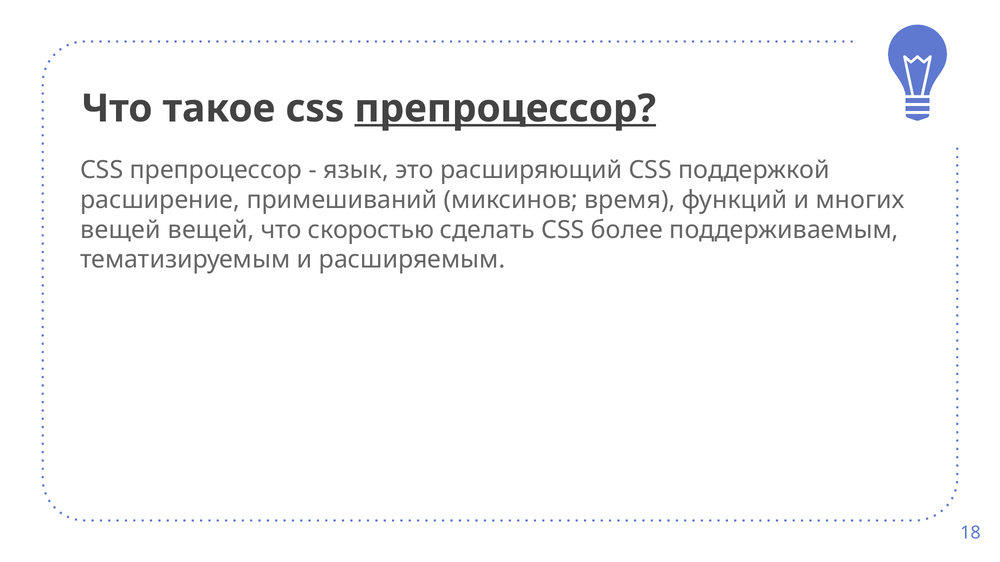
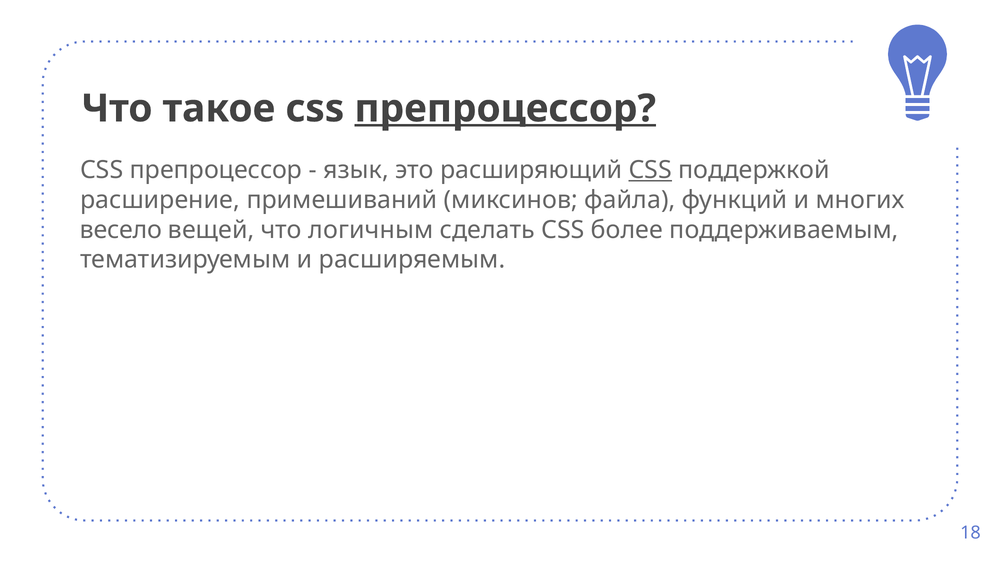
CSS underline: none -> present (650, 170)
время: время -> файла (630, 200)
вещей: вещей -> весело (121, 230)
скоростью: скоростью -> логичным (371, 230)
